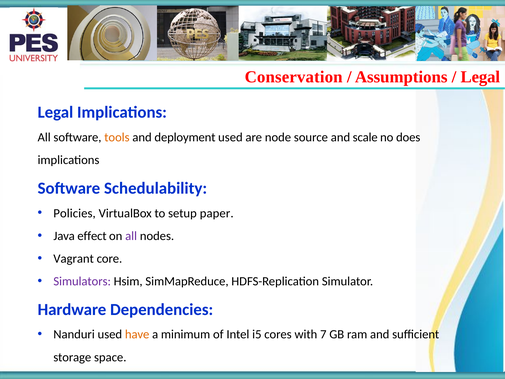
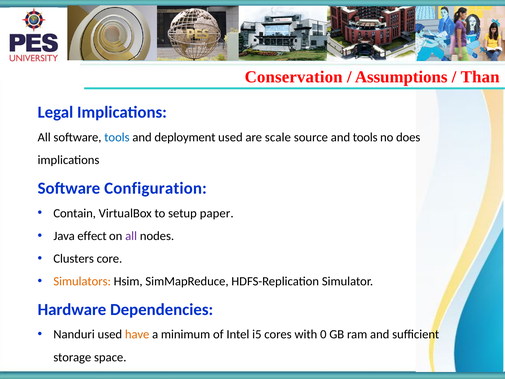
Legal: Legal -> Than (480, 77)
tools colour: orange -> blue (117, 137)
node: node -> scale (278, 137)
and scale: scale -> tools (365, 137)
Schedulability: Schedulability -> Configuration (155, 188)
Policies: Policies -> Contain (75, 213)
Vagrant: Vagrant -> Clusters (74, 258)
Simulators colour: purple -> orange (82, 281)
7: 7 -> 0 (323, 334)
